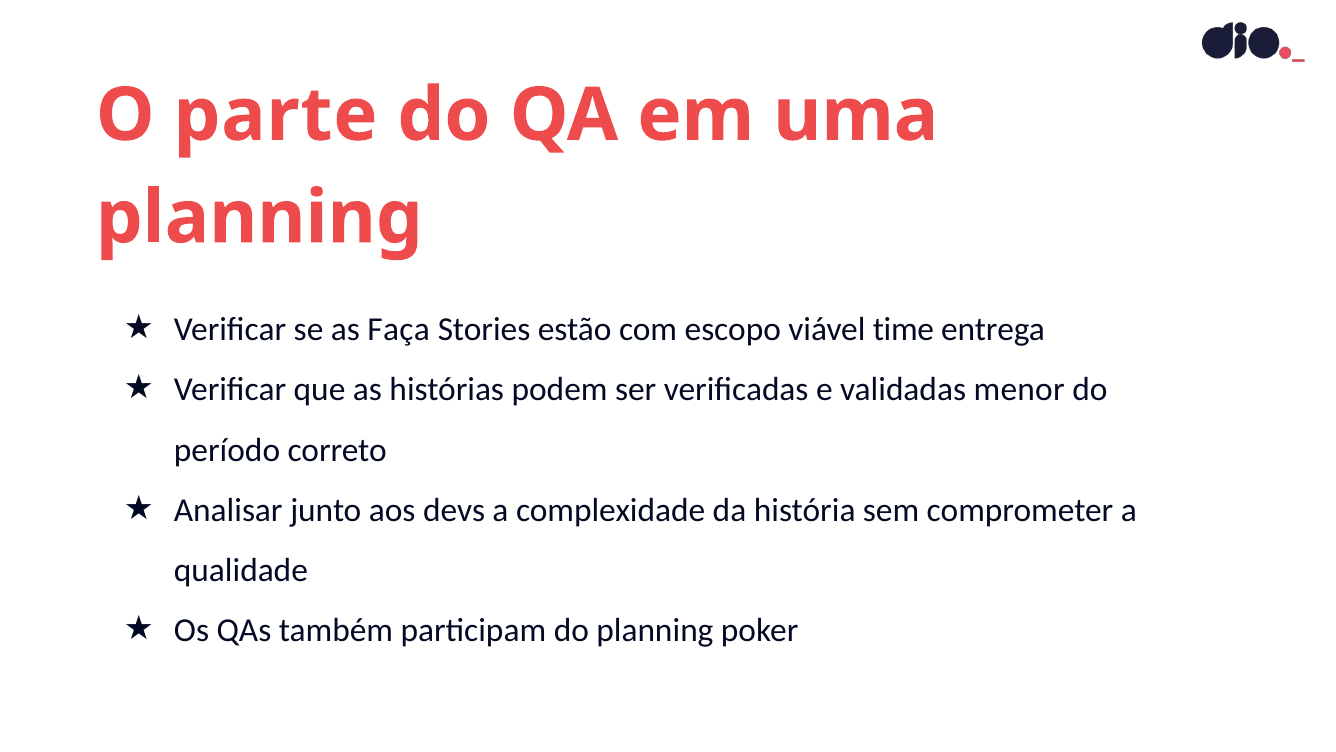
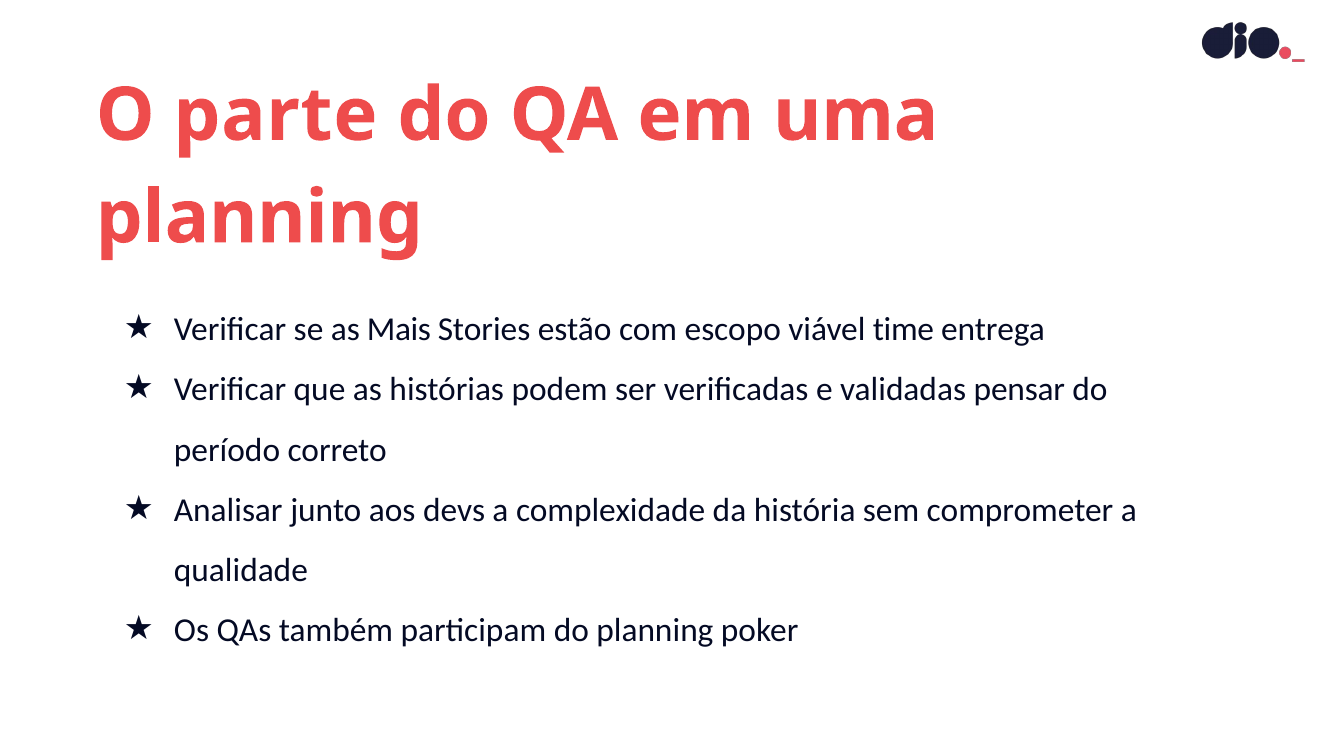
Faça: Faça -> Mais (399, 329)
menor: menor -> pensar (1019, 390)
